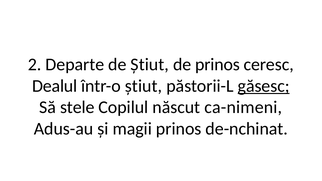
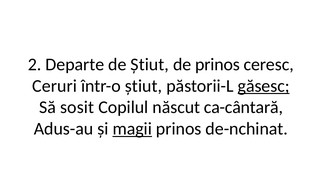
Dealul: Dealul -> Ceruri (55, 86)
stele: stele -> sosit (77, 107)
ca-nimeni: ca-nimeni -> ca-cântară (243, 107)
magii underline: none -> present (132, 129)
